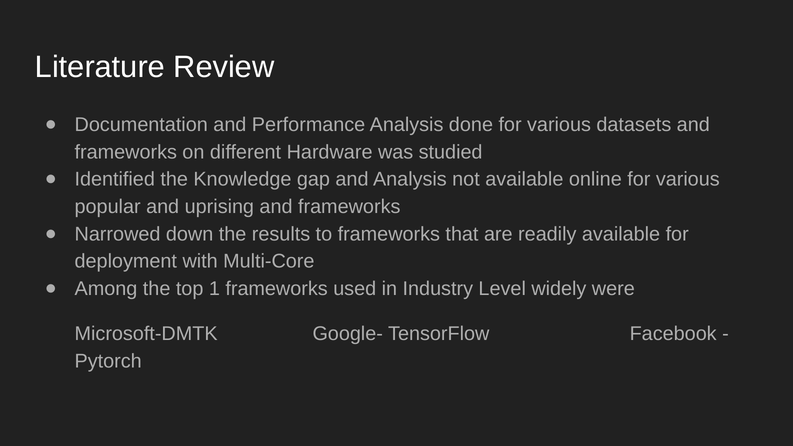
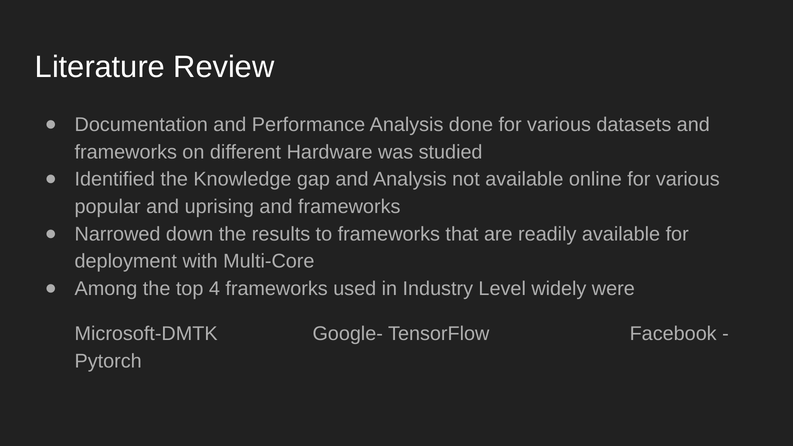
1: 1 -> 4 (214, 289)
